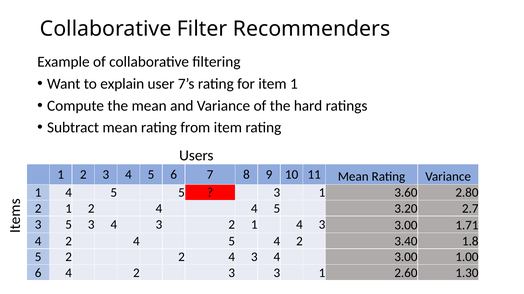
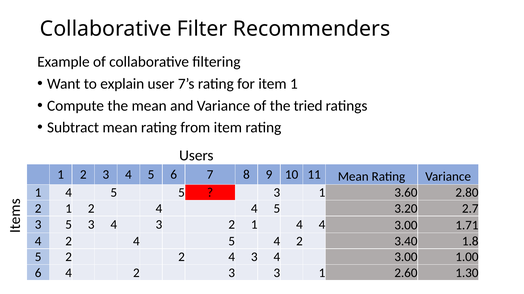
hard: hard -> tried (308, 106)
1 4 3: 3 -> 4 (322, 225)
